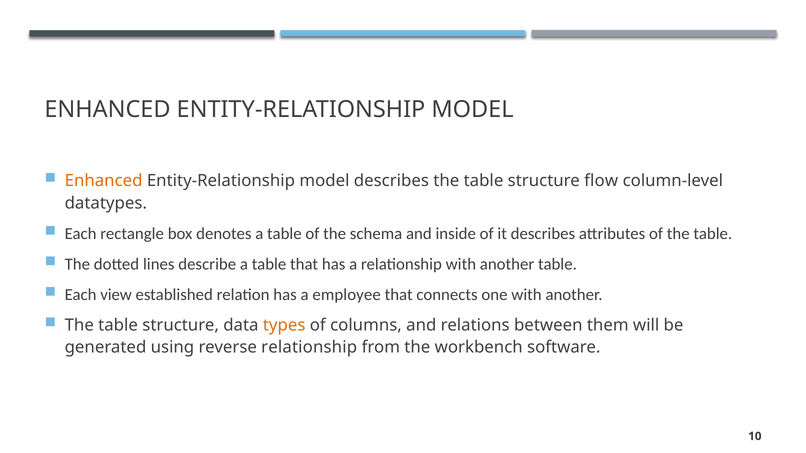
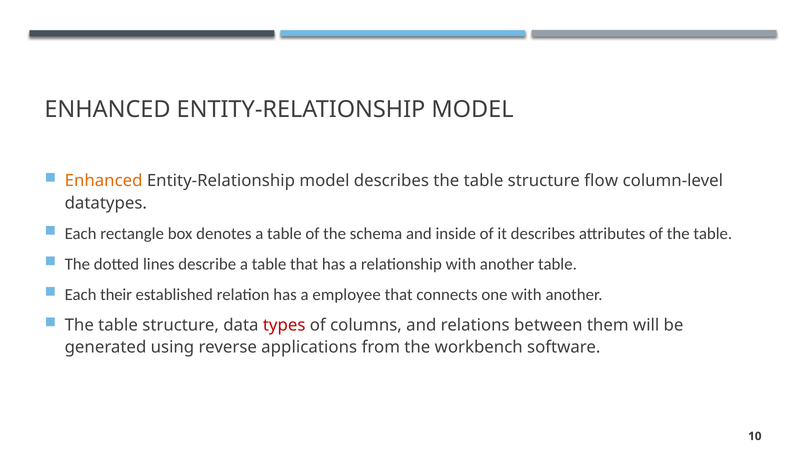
view: view -> their (116, 295)
types colour: orange -> red (284, 325)
reverse relationship: relationship -> applications (309, 348)
